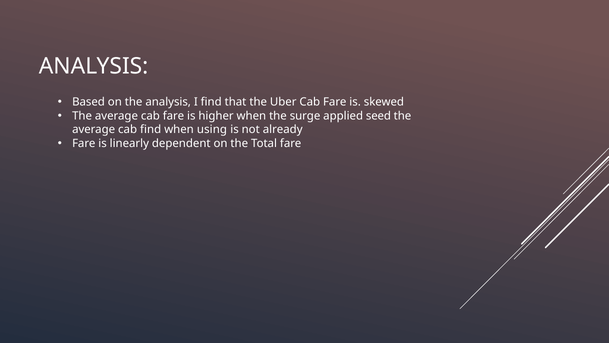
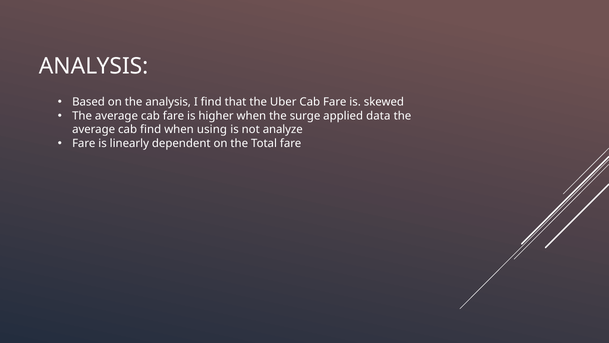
seed: seed -> data (378, 116)
already: already -> analyze (283, 130)
